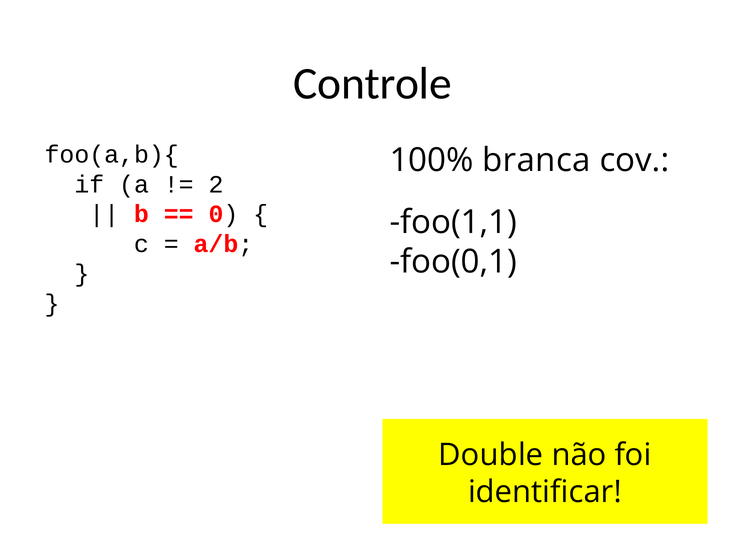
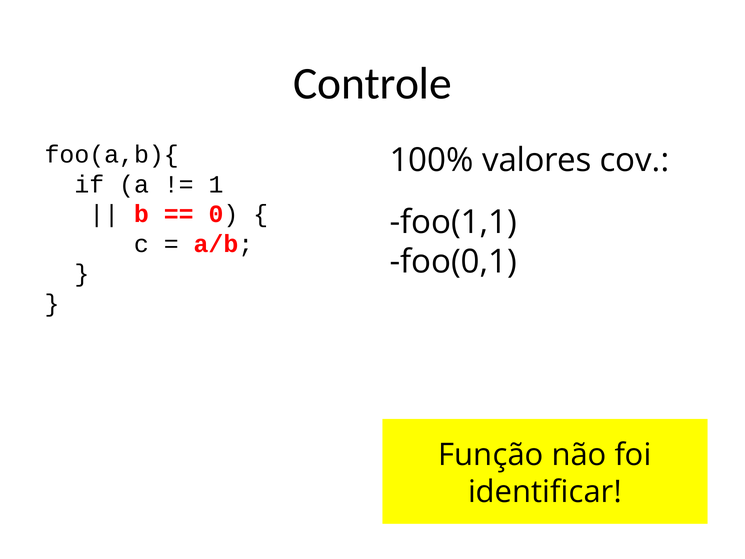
branca: branca -> valores (537, 160)
2: 2 -> 1 (216, 184)
Double: Double -> Função (491, 455)
